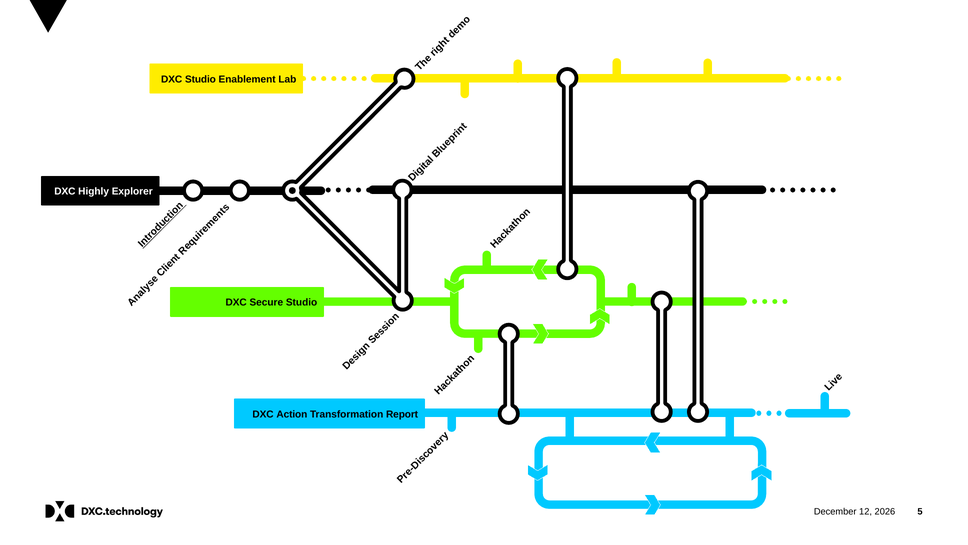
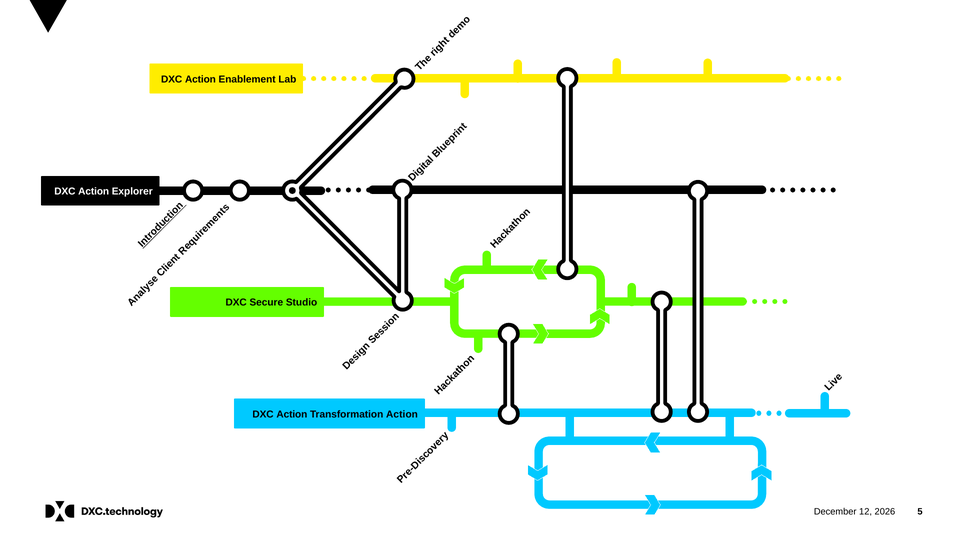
Studio: Studio -> Action (200, 79)
Highly: Highly -> Action (94, 191)
Transformation Report: Report -> Action (402, 414)
